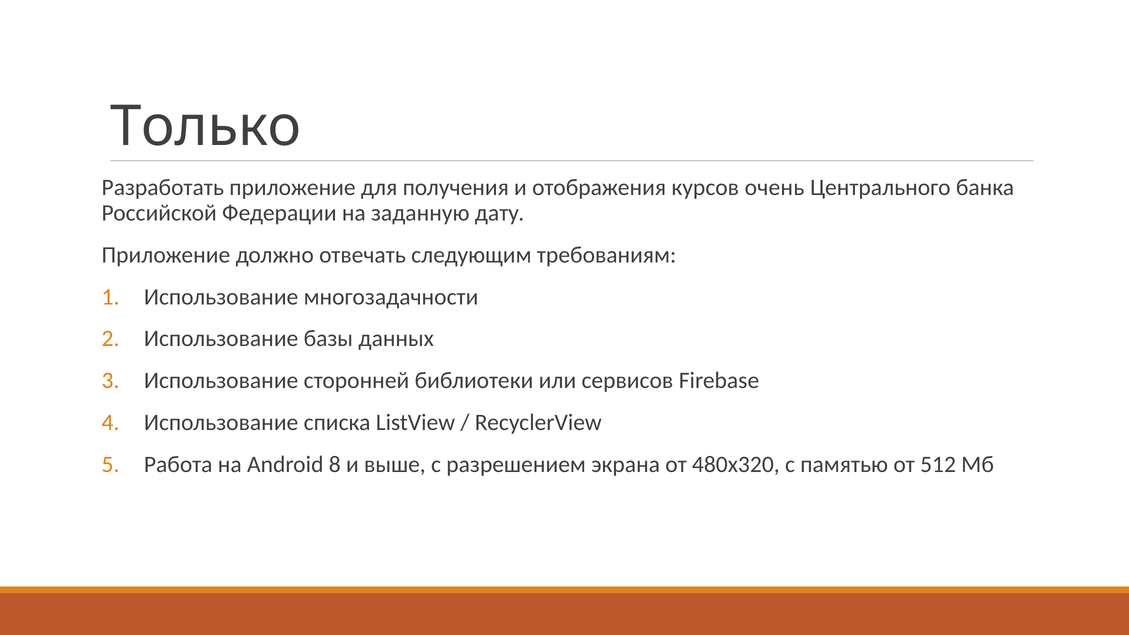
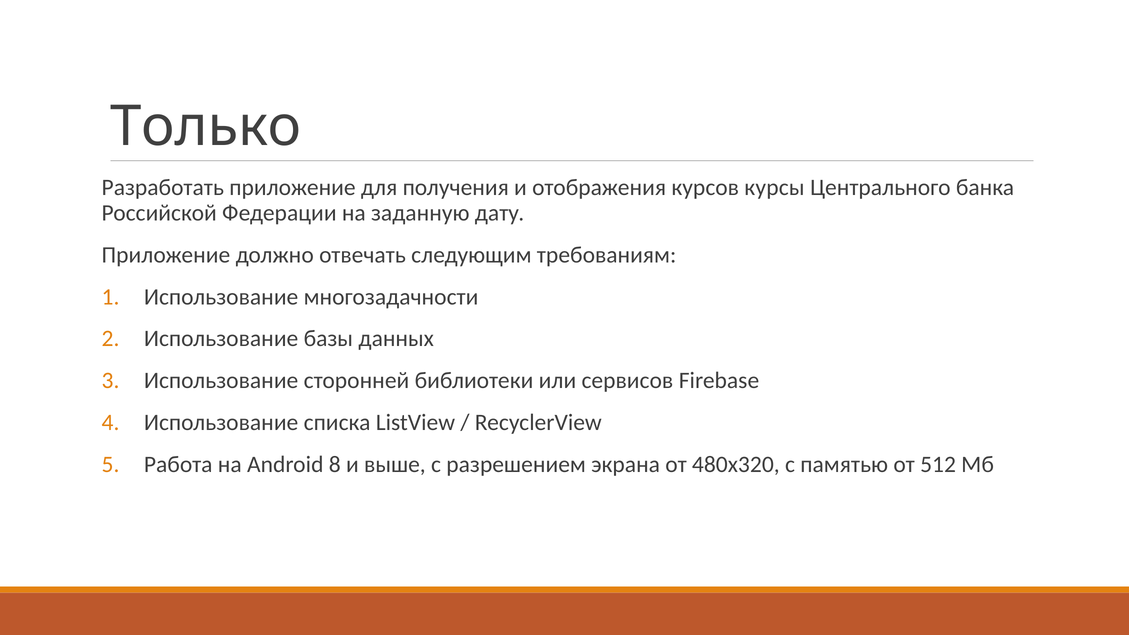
очень: очень -> курсы (774, 188)
